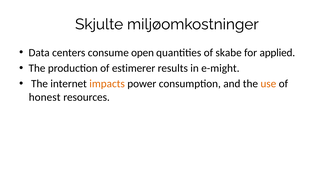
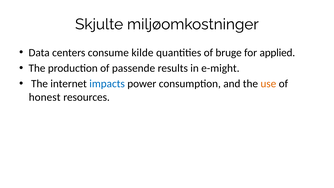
open: open -> kilde (142, 53)
skabe: skabe -> bruge (229, 53)
estimerer: estimerer -> passende (134, 68)
impacts colour: orange -> blue (107, 84)
